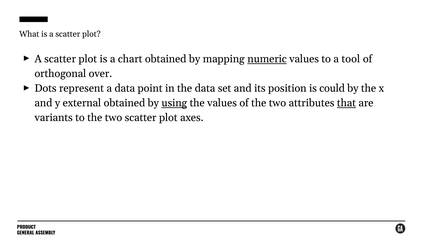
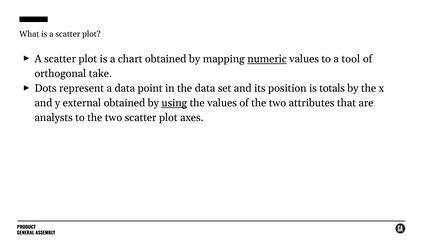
over: over -> take (100, 74)
could: could -> totals (332, 88)
that underline: present -> none (346, 103)
variants: variants -> analysts (54, 118)
